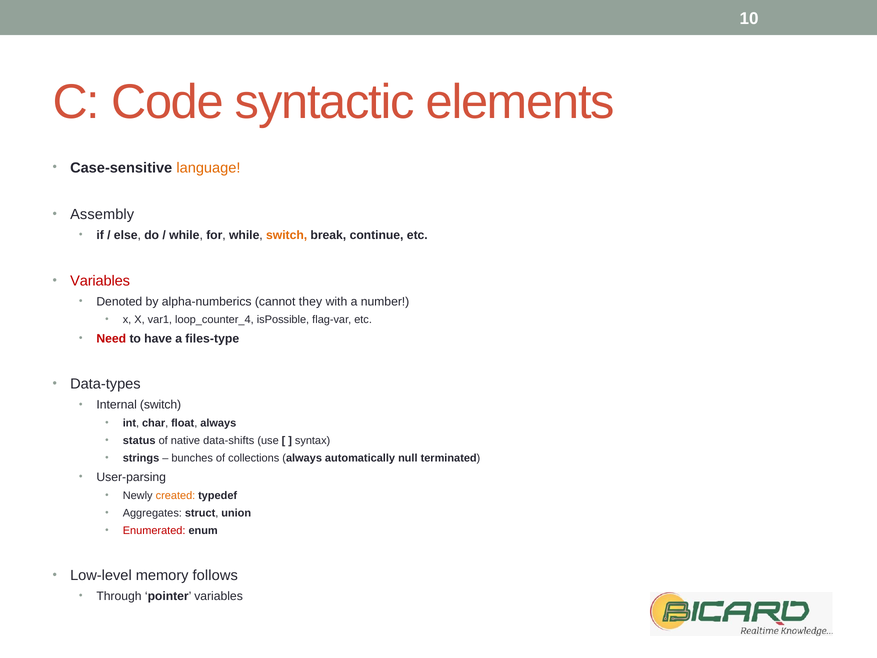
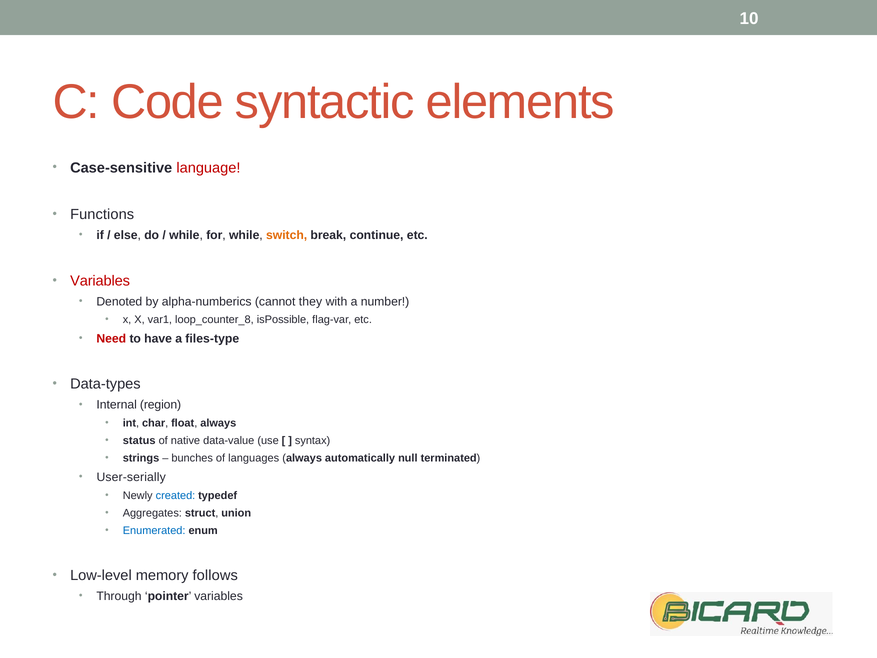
language colour: orange -> red (208, 168)
Assembly: Assembly -> Functions (102, 214)
loop_counter_4: loop_counter_4 -> loop_counter_8 (214, 320)
Internal switch: switch -> region (161, 405)
data-shifts: data-shifts -> data-value (229, 441)
collections: collections -> languages (254, 458)
User-parsing: User-parsing -> User-serially (131, 477)
created colour: orange -> blue (175, 495)
Enumerated colour: red -> blue (154, 530)
